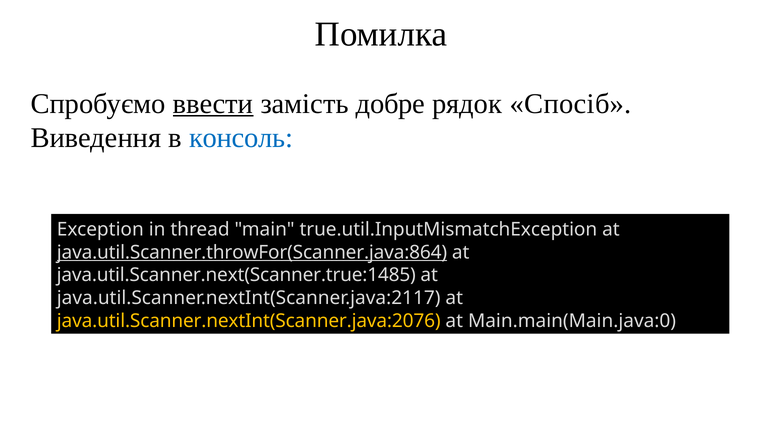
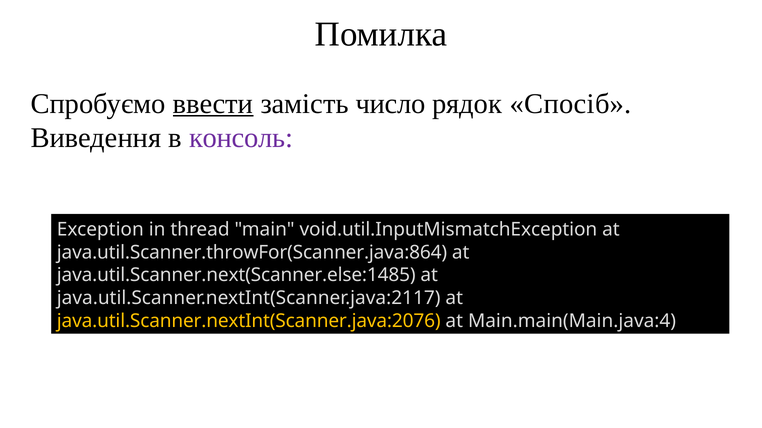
добре: добре -> число (390, 104)
консоль colour: blue -> purple (241, 138)
true.util.InputMismatchException: true.util.InputMismatchException -> void.util.InputMismatchException (448, 230)
java.util.Scanner.throwFor(Scanner.java:864 underline: present -> none (252, 253)
java.util.Scanner.next(Scanner.true:1485: java.util.Scanner.next(Scanner.true:1485 -> java.util.Scanner.next(Scanner.else:1485 (236, 276)
Main.main(Main.java:0: Main.main(Main.java:0 -> Main.main(Main.java:4 (572, 321)
